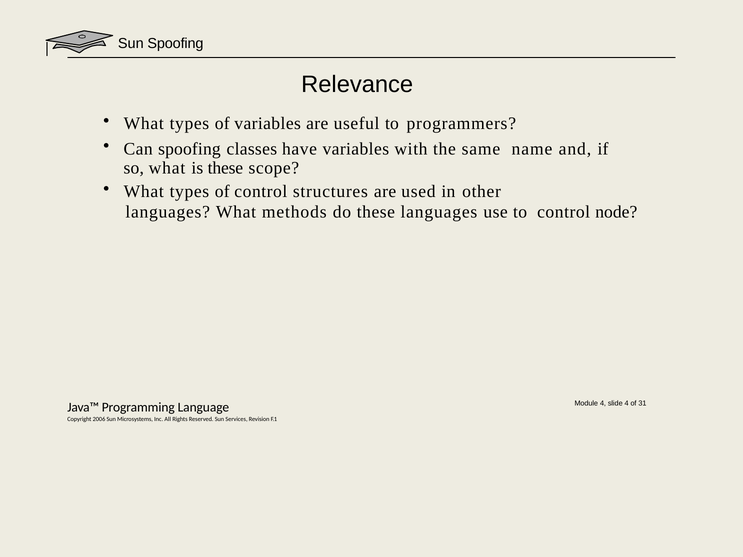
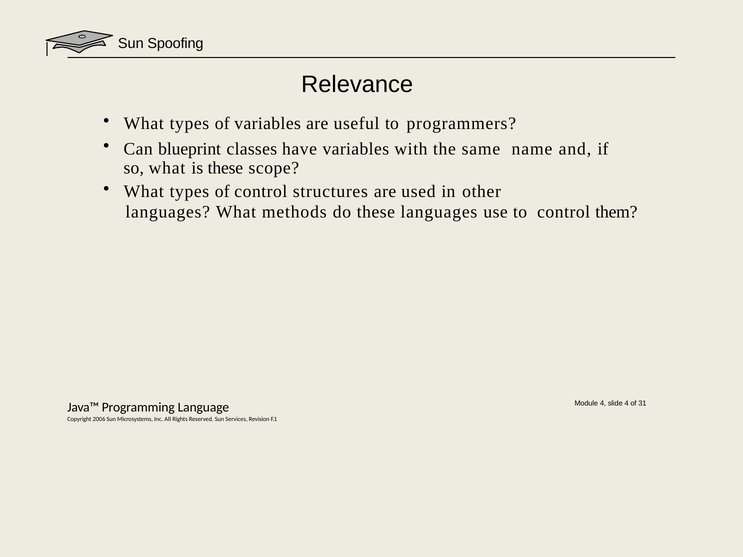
Can spoofing: spoofing -> blueprint (190, 149)
node: node -> them (616, 212)
